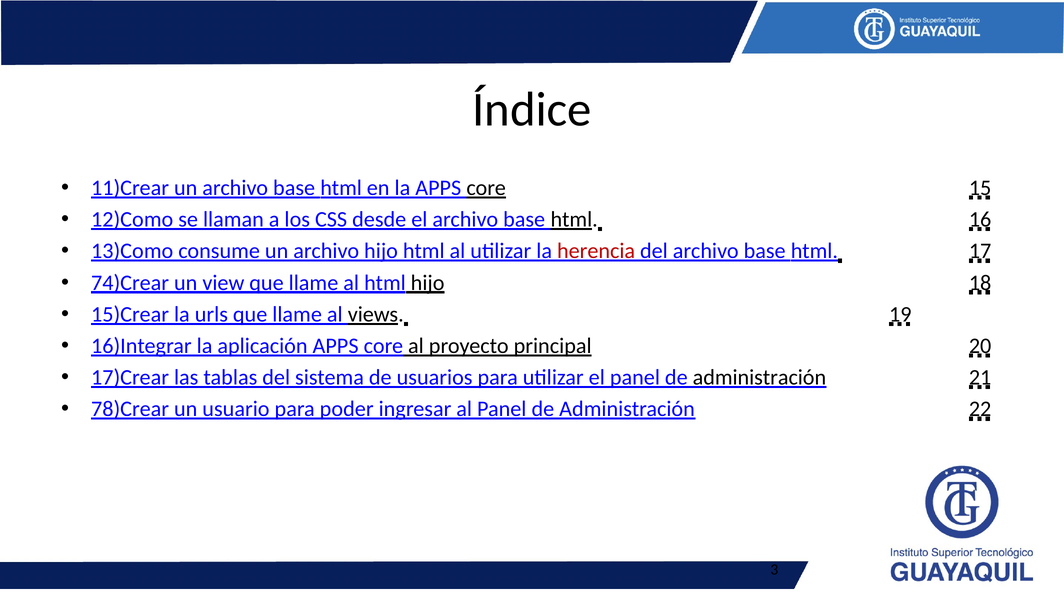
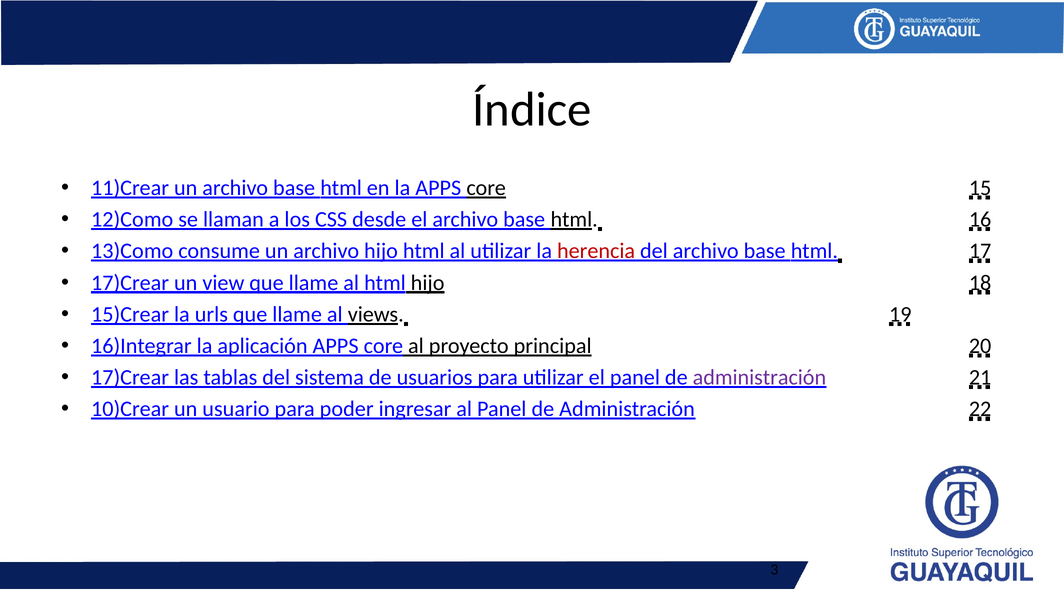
74)Crear: 74)Crear -> 17)Crear (130, 282)
administración colour: black -> purple (759, 377)
78)Crear: 78)Crear -> 10)Crear (130, 409)
